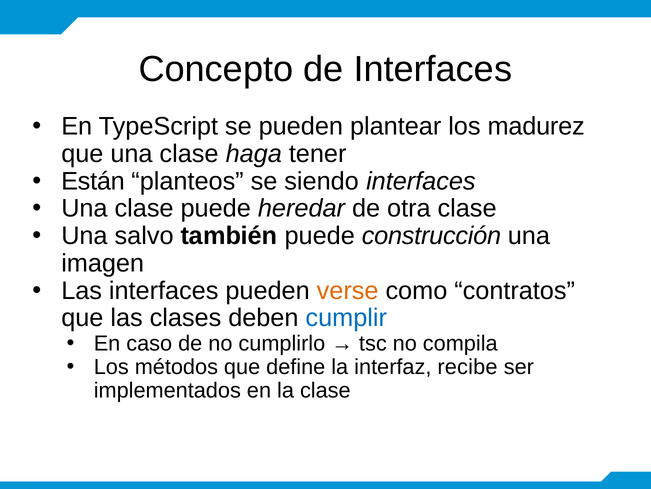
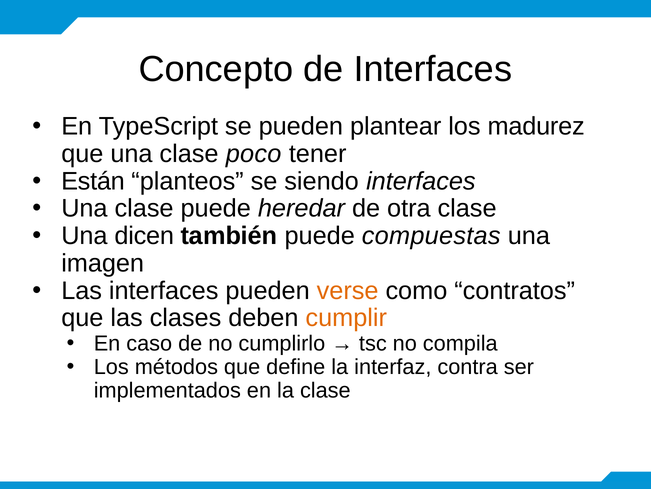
haga: haga -> poco (254, 154)
salvo: salvo -> dicen (144, 236)
construcción: construcción -> compuestas (431, 236)
cumplir colour: blue -> orange (346, 318)
recibe: recibe -> contra (468, 366)
